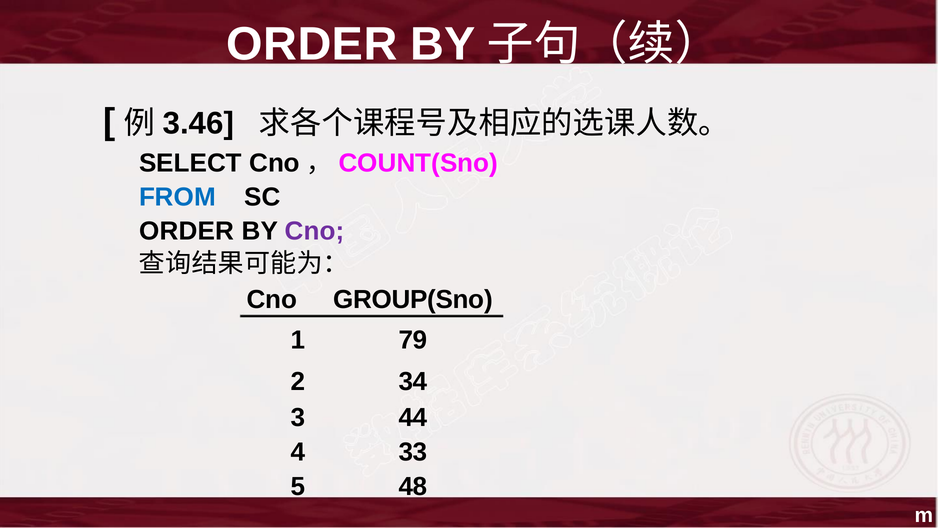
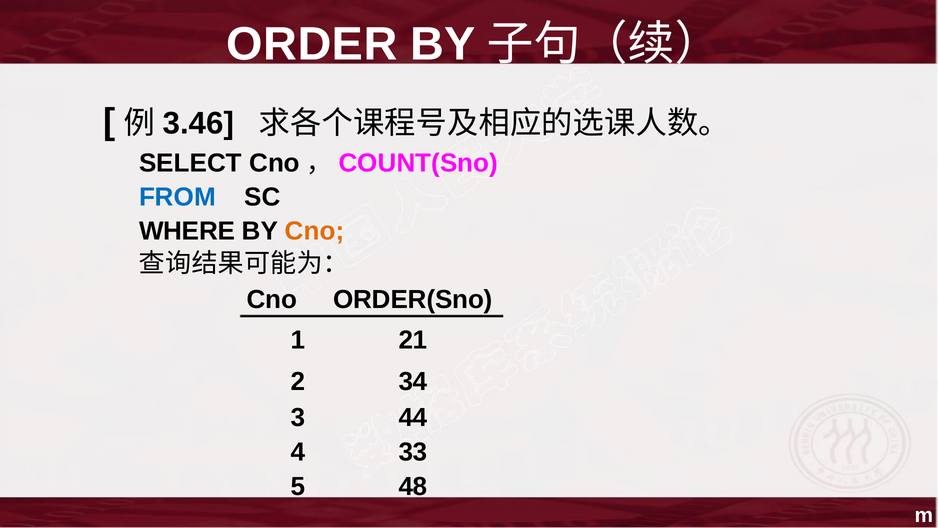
ORDER: ORDER -> WHERE (187, 231)
Cno colour: purple -> orange (315, 231)
GROUP(Sno: GROUP(Sno -> ORDER(Sno (413, 300)
79: 79 -> 21 (413, 340)
